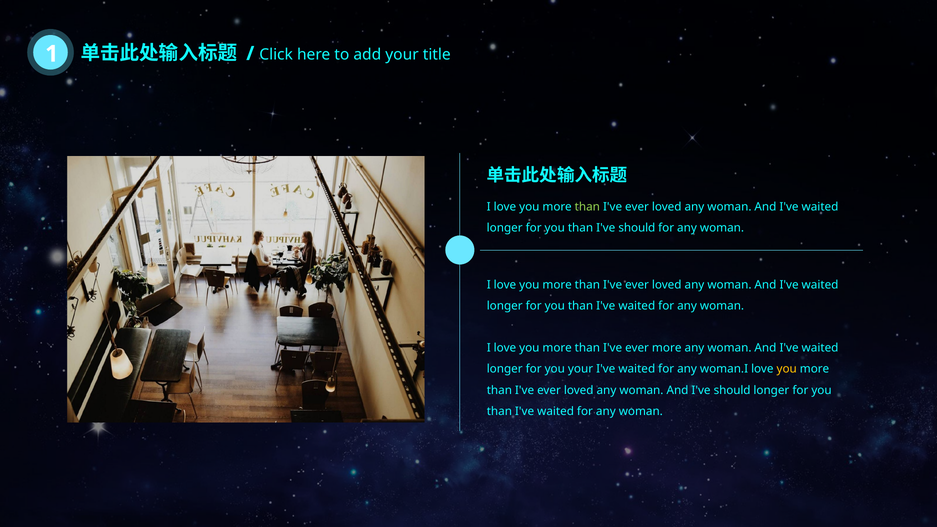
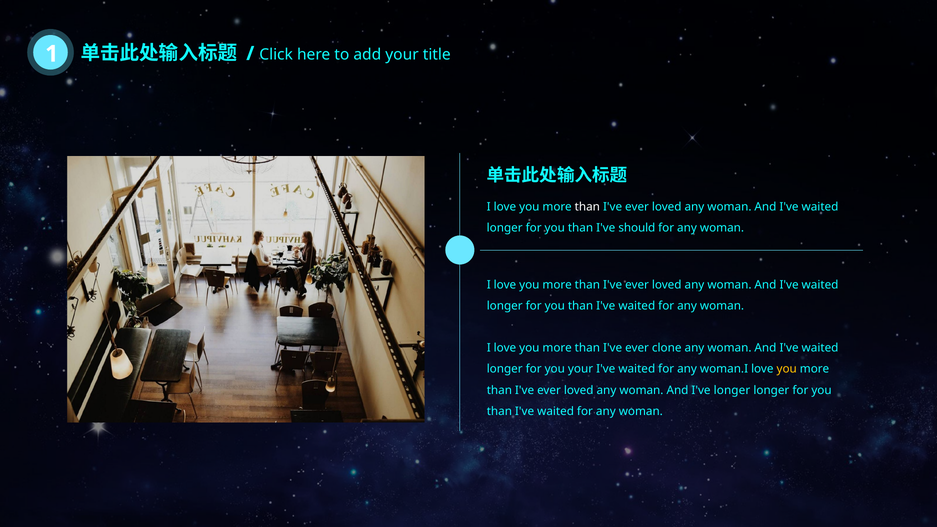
than colour: light green -> white (587, 207)
ever more: more -> clone (667, 348)
And I've should: should -> longer (732, 390)
